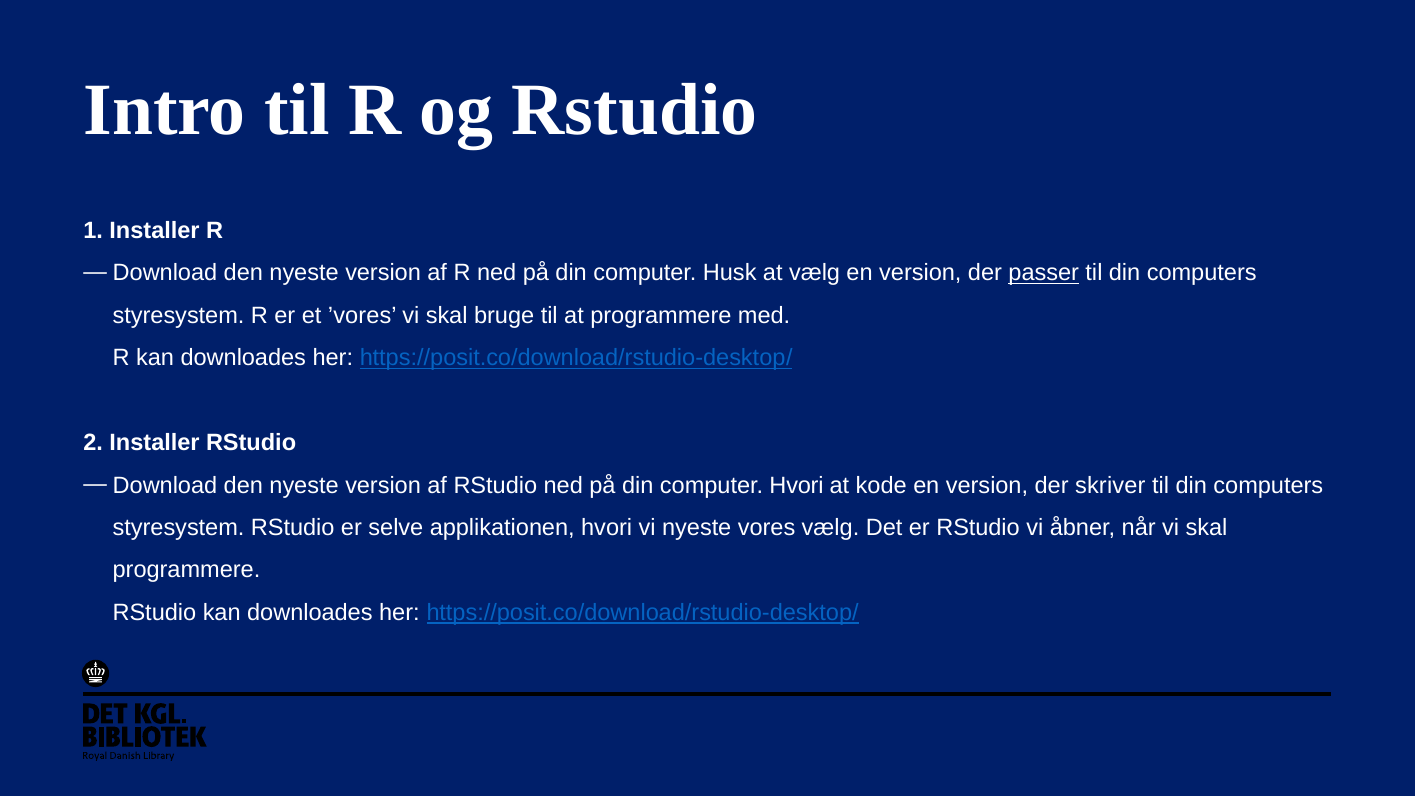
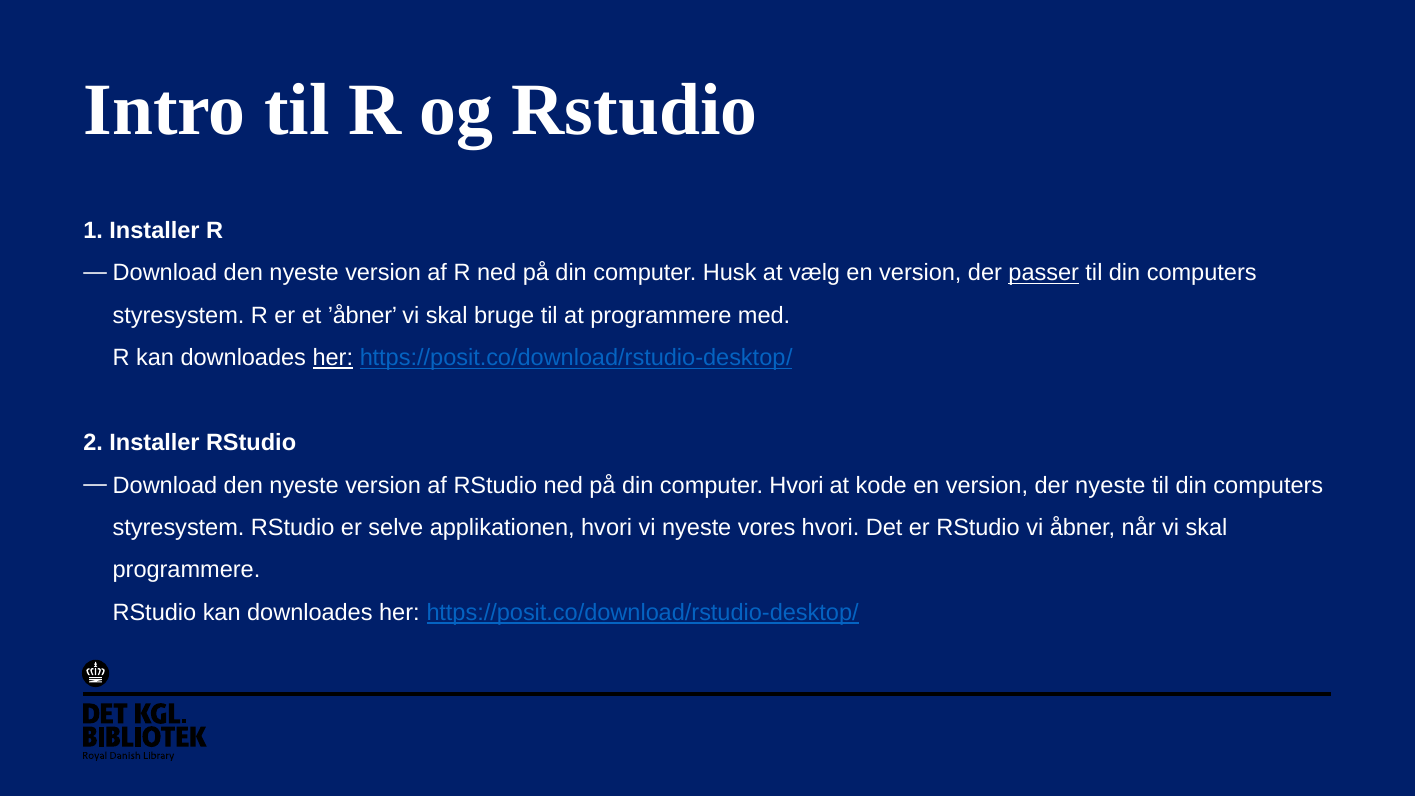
’vores: ’vores -> ’åbner (362, 316)
her underline: none -> present (333, 358)
der skriver: skriver -> nyeste (1110, 485)
vores vælg: vælg -> hvori (831, 528)
